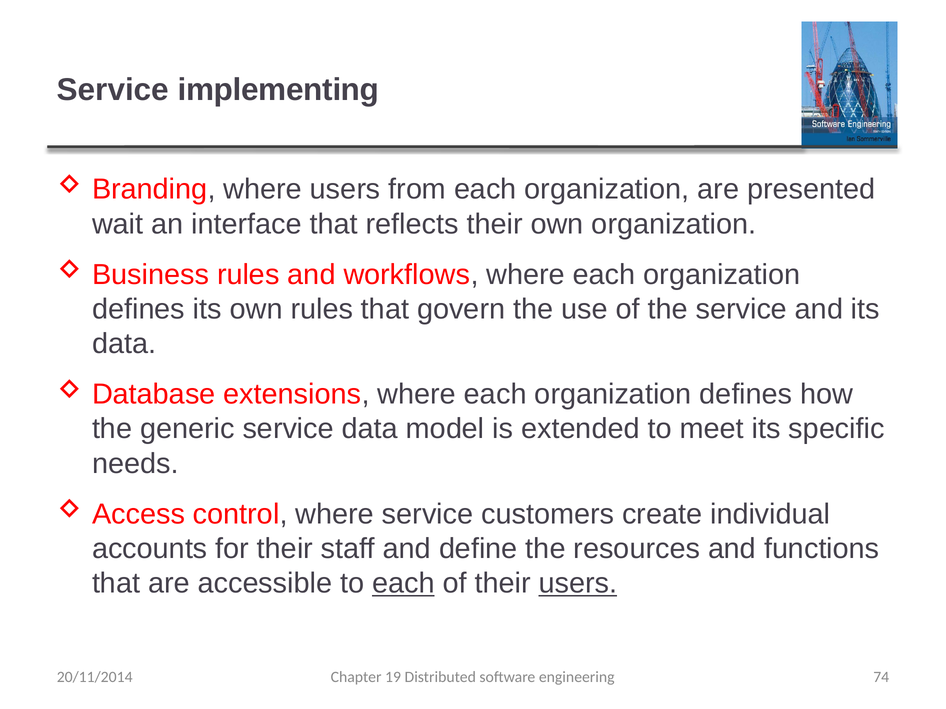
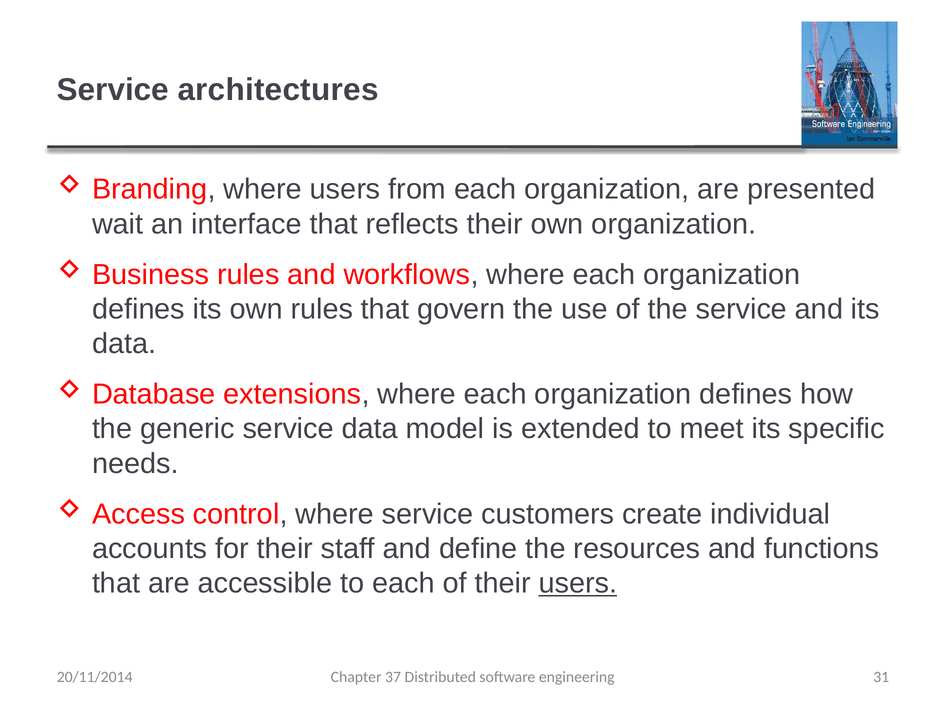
implementing: implementing -> architectures (278, 90)
each underline: present -> none (403, 584)
19: 19 -> 37 (393, 677)
74: 74 -> 31 (881, 677)
